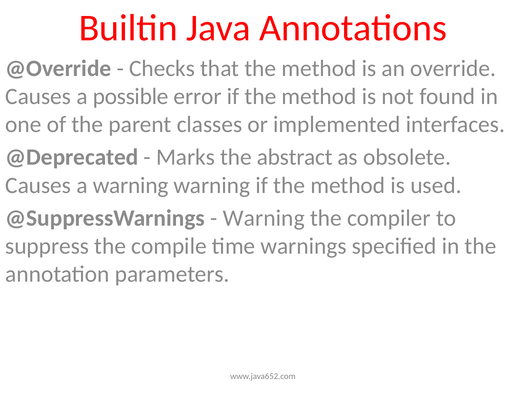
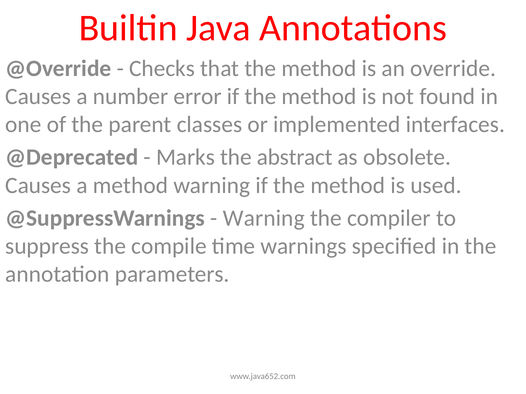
possible: possible -> number (130, 97)
a warning: warning -> method (130, 186)
